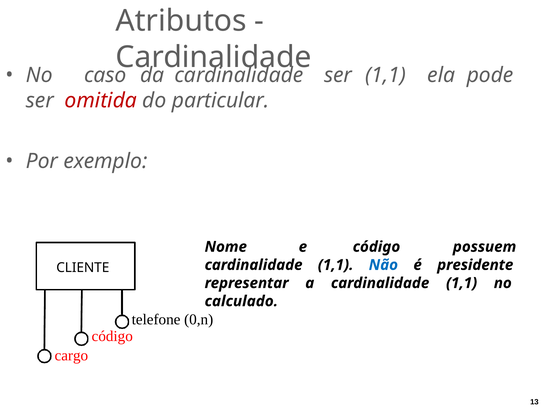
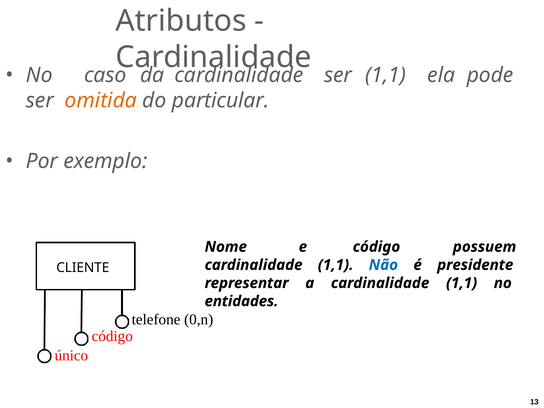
omitida colour: red -> orange (101, 101)
calculado: calculado -> entidades (241, 301)
cargo: cargo -> único (71, 355)
